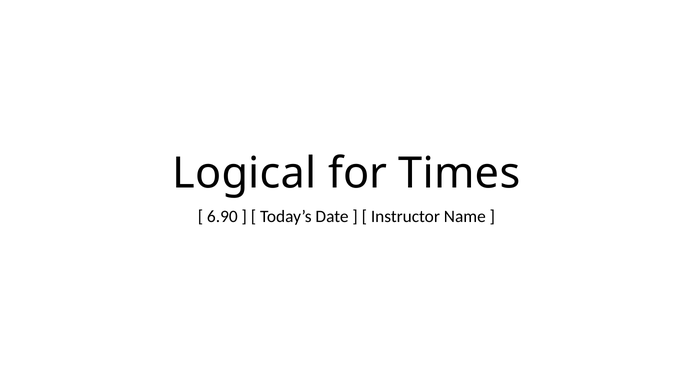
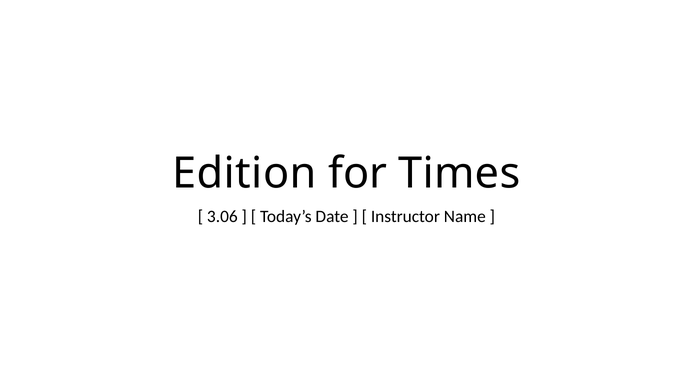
Logical: Logical -> Edition (244, 173)
6.90: 6.90 -> 3.06 (222, 217)
